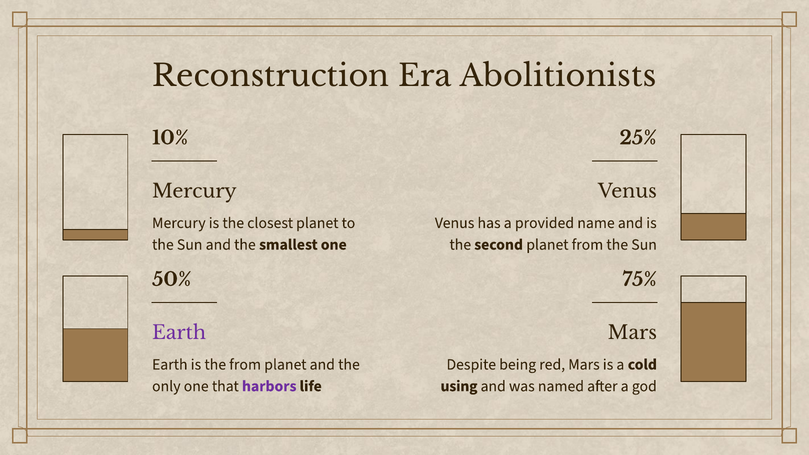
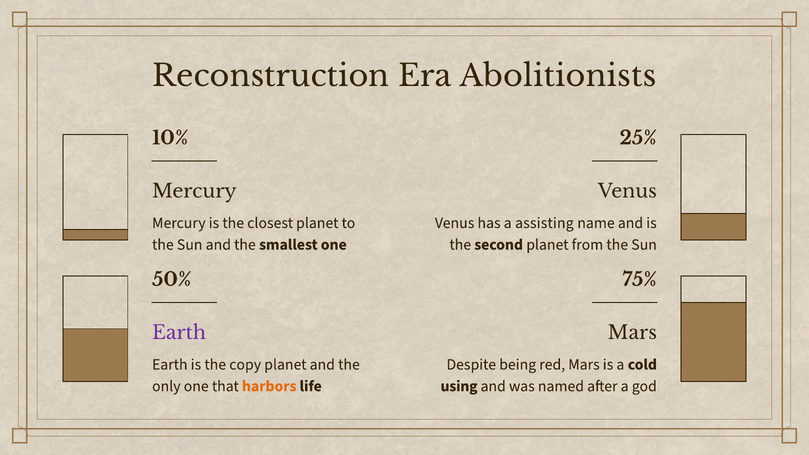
provided: provided -> assisting (544, 223)
the from: from -> copy (245, 364)
harbors colour: purple -> orange (269, 386)
